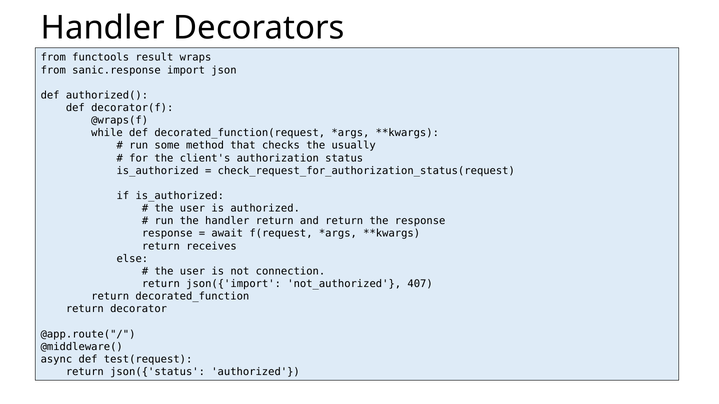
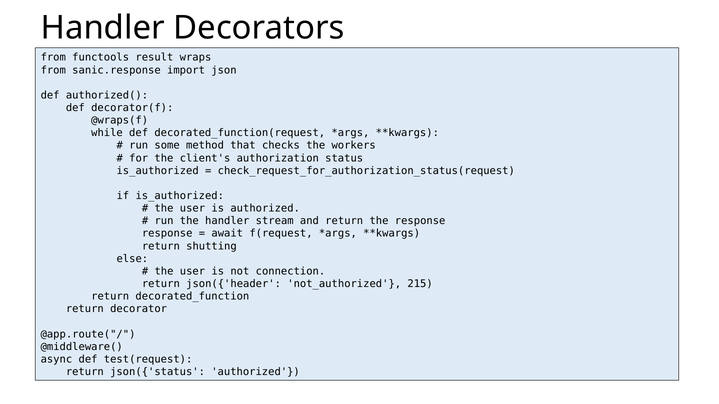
usually: usually -> workers (354, 146)
handler return: return -> stream (275, 221)
receives: receives -> shutting (211, 246)
json({'import: json({'import -> json({'header (234, 284)
407: 407 -> 215 (420, 284)
